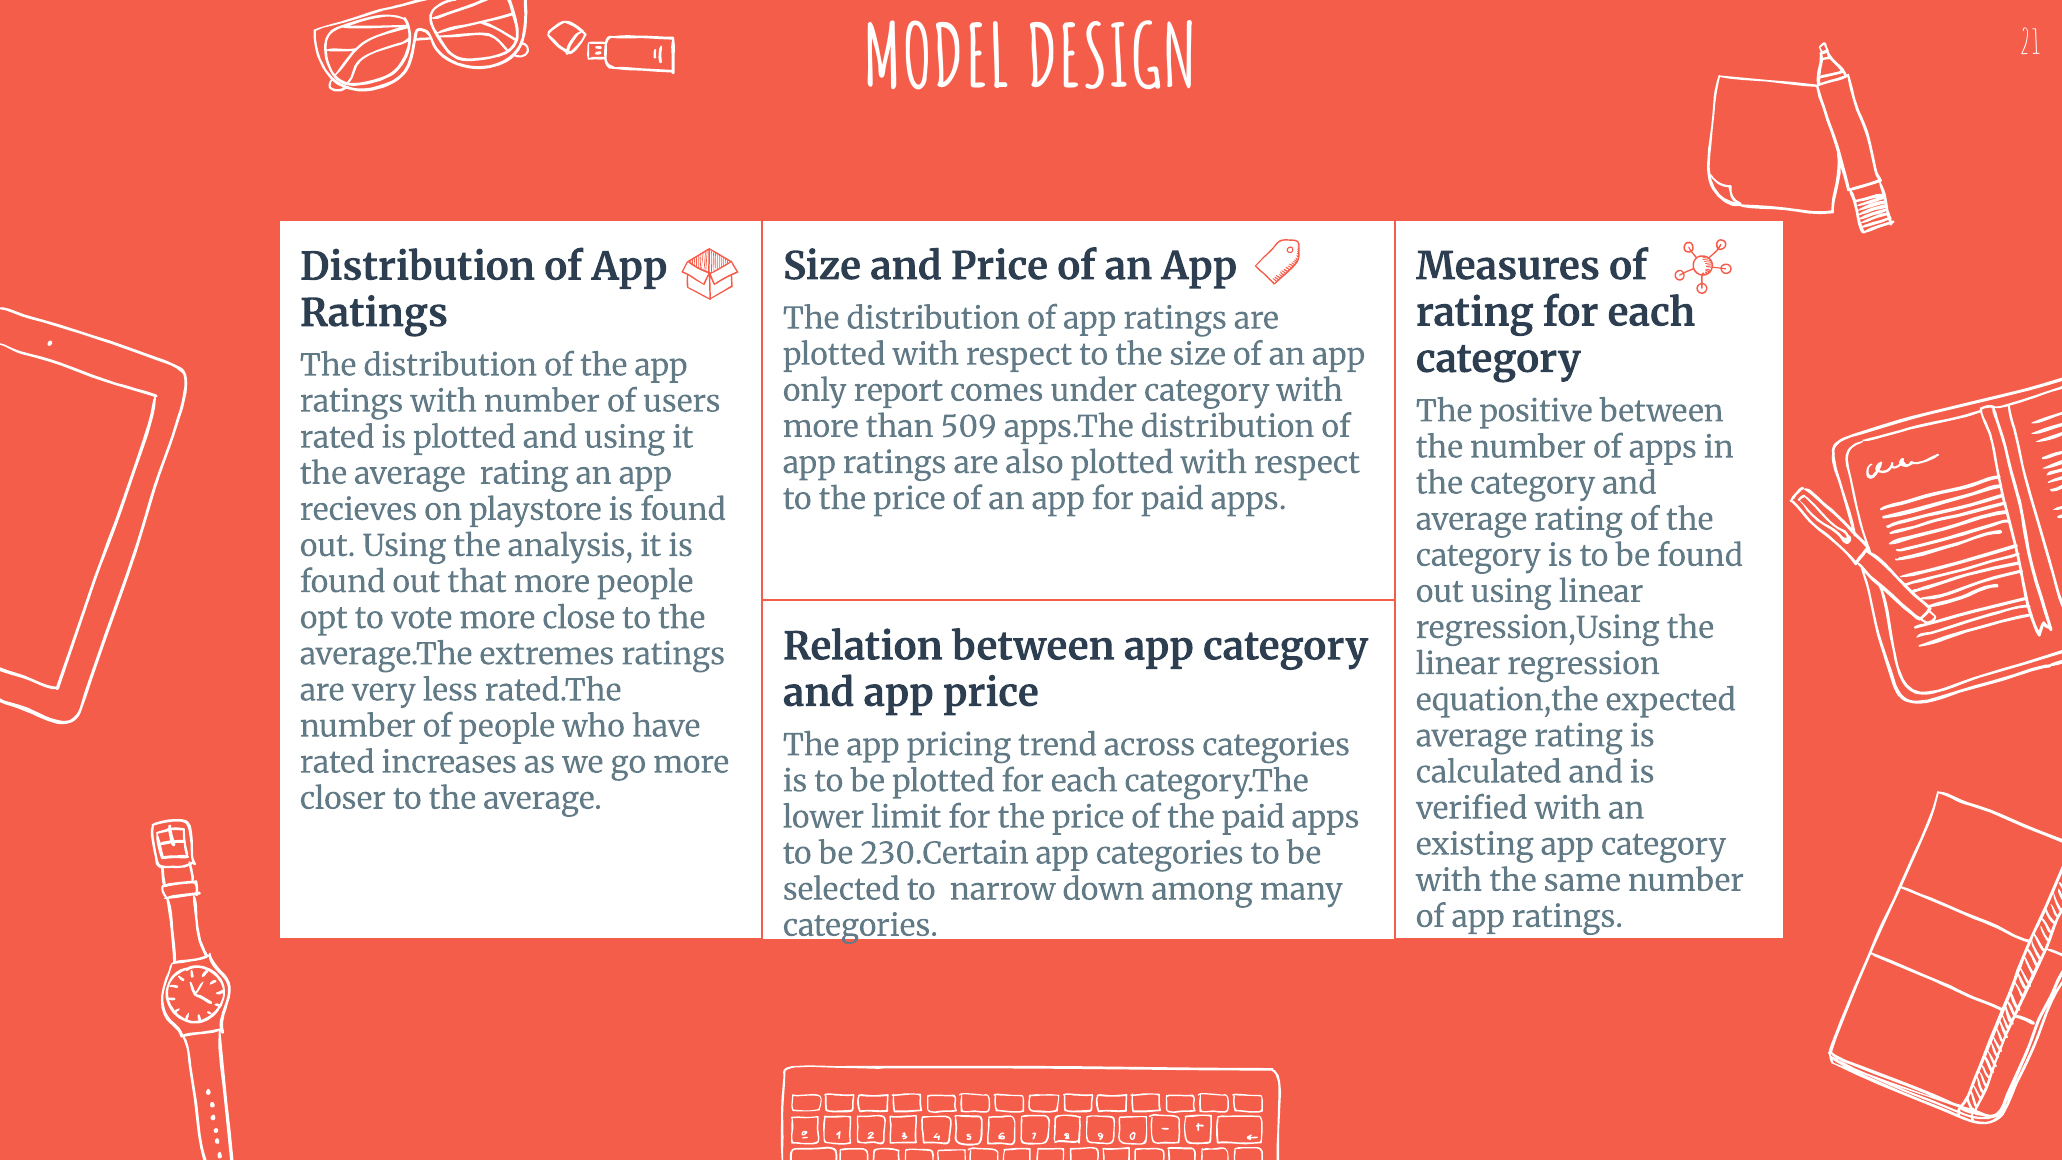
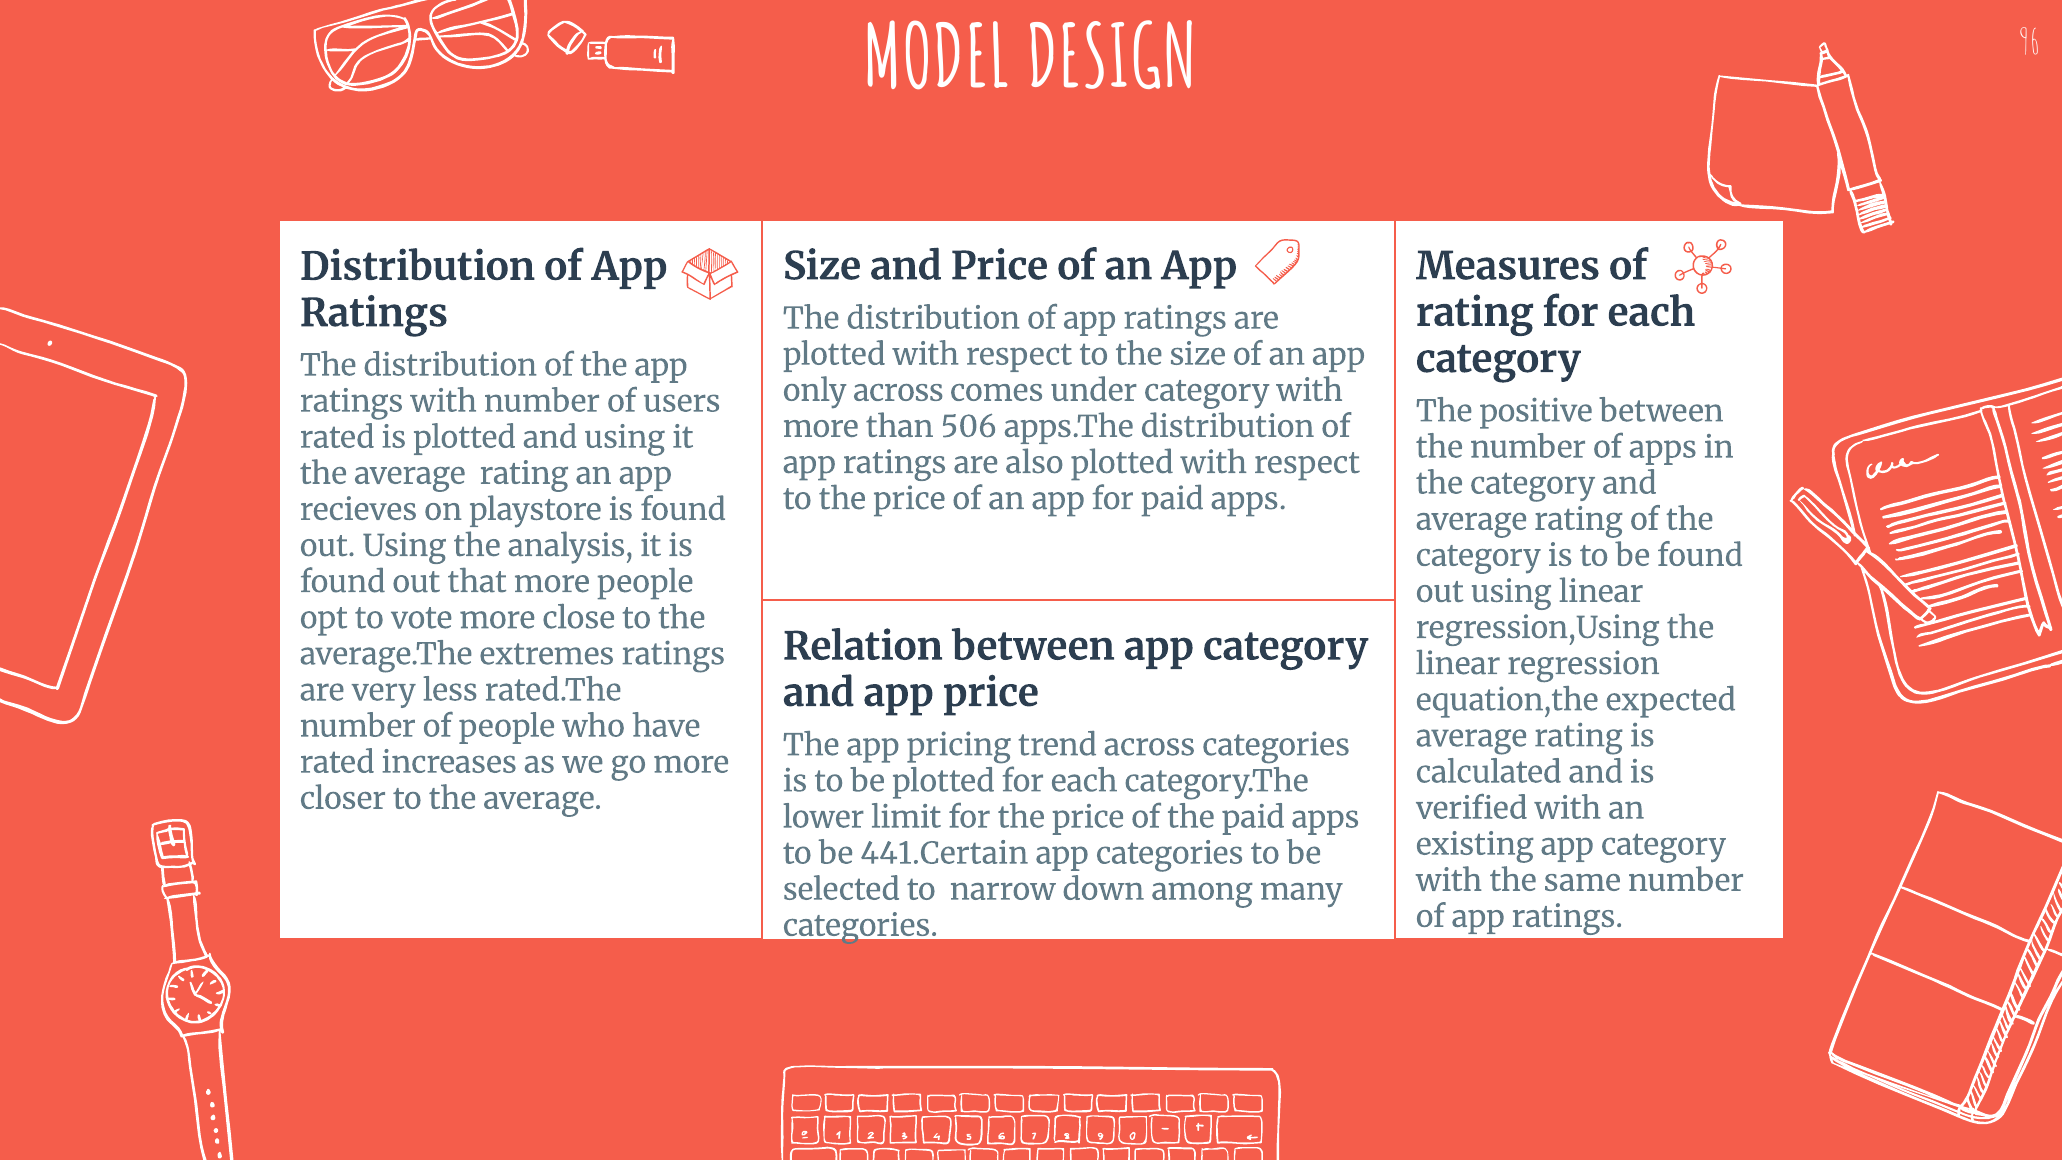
21: 21 -> 96 (2030, 44)
only report: report -> across (899, 391)
509: 509 -> 506 (969, 427)
230.Certain: 230.Certain -> 441.Certain (944, 854)
